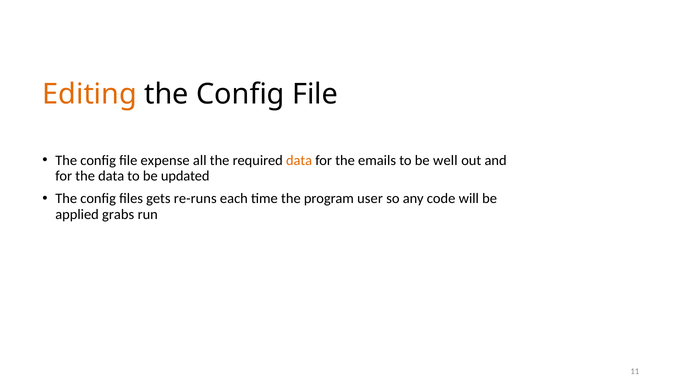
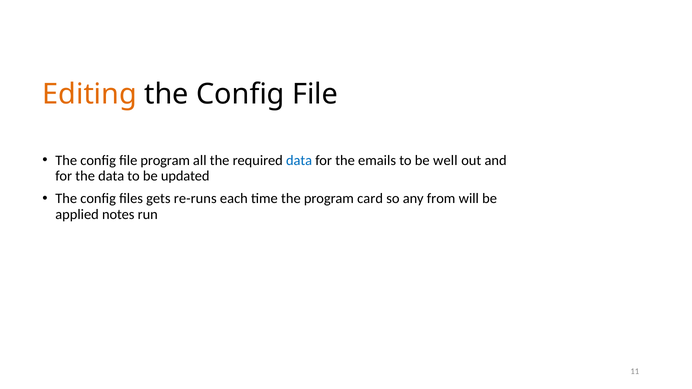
file expense: expense -> program (165, 160)
data colour: orange -> blue (299, 160)
user: user -> card (370, 199)
code: code -> from (441, 199)
grabs: grabs -> notes (118, 214)
